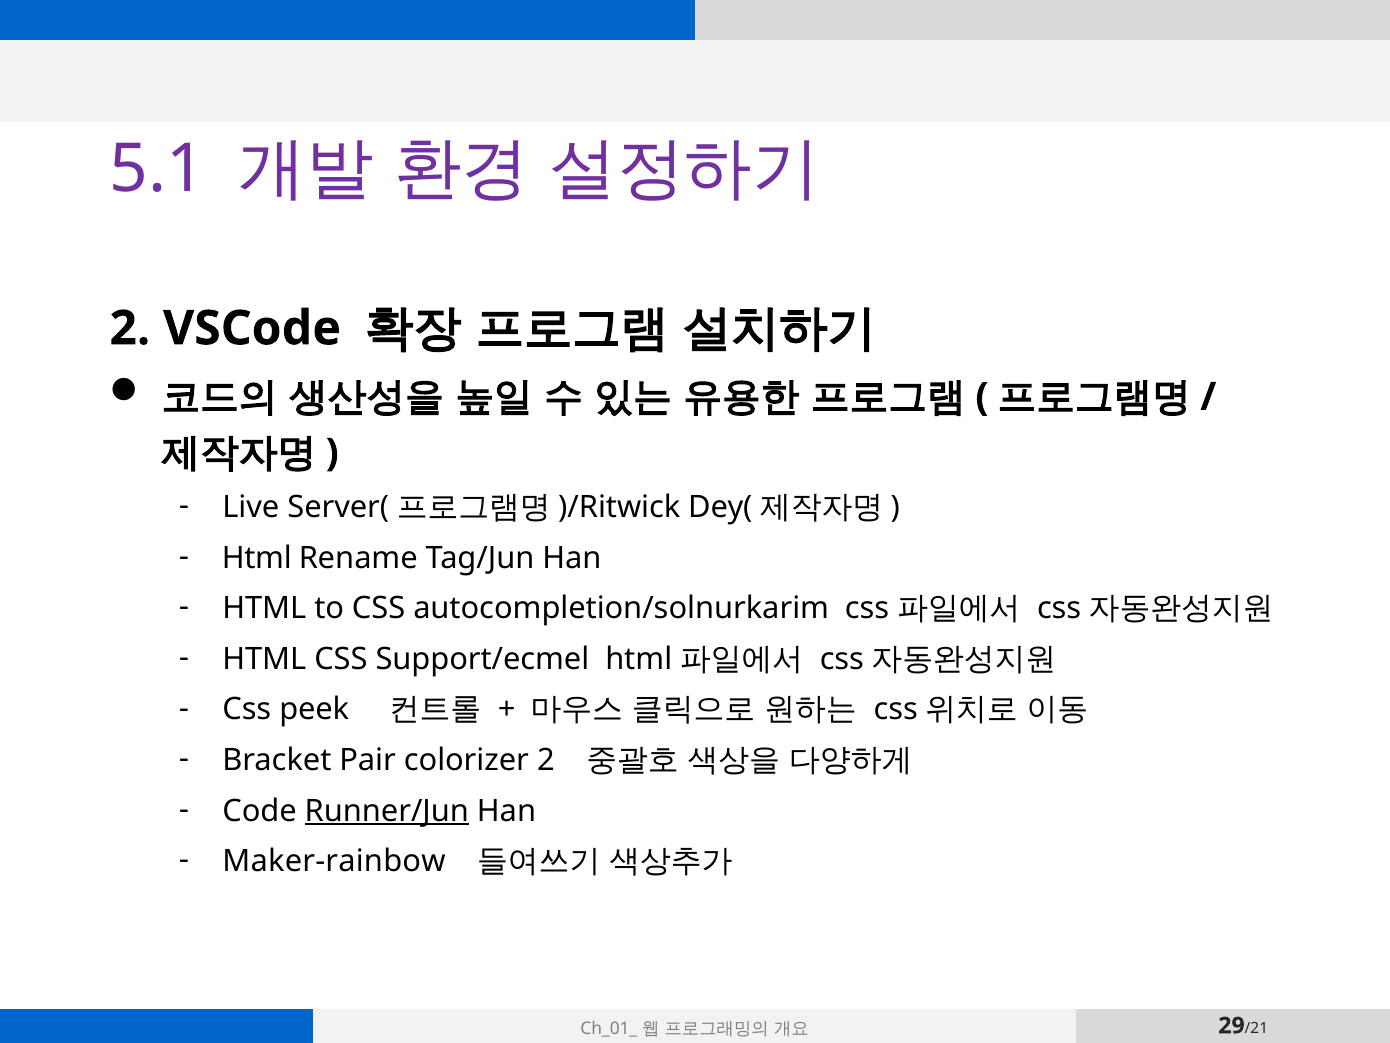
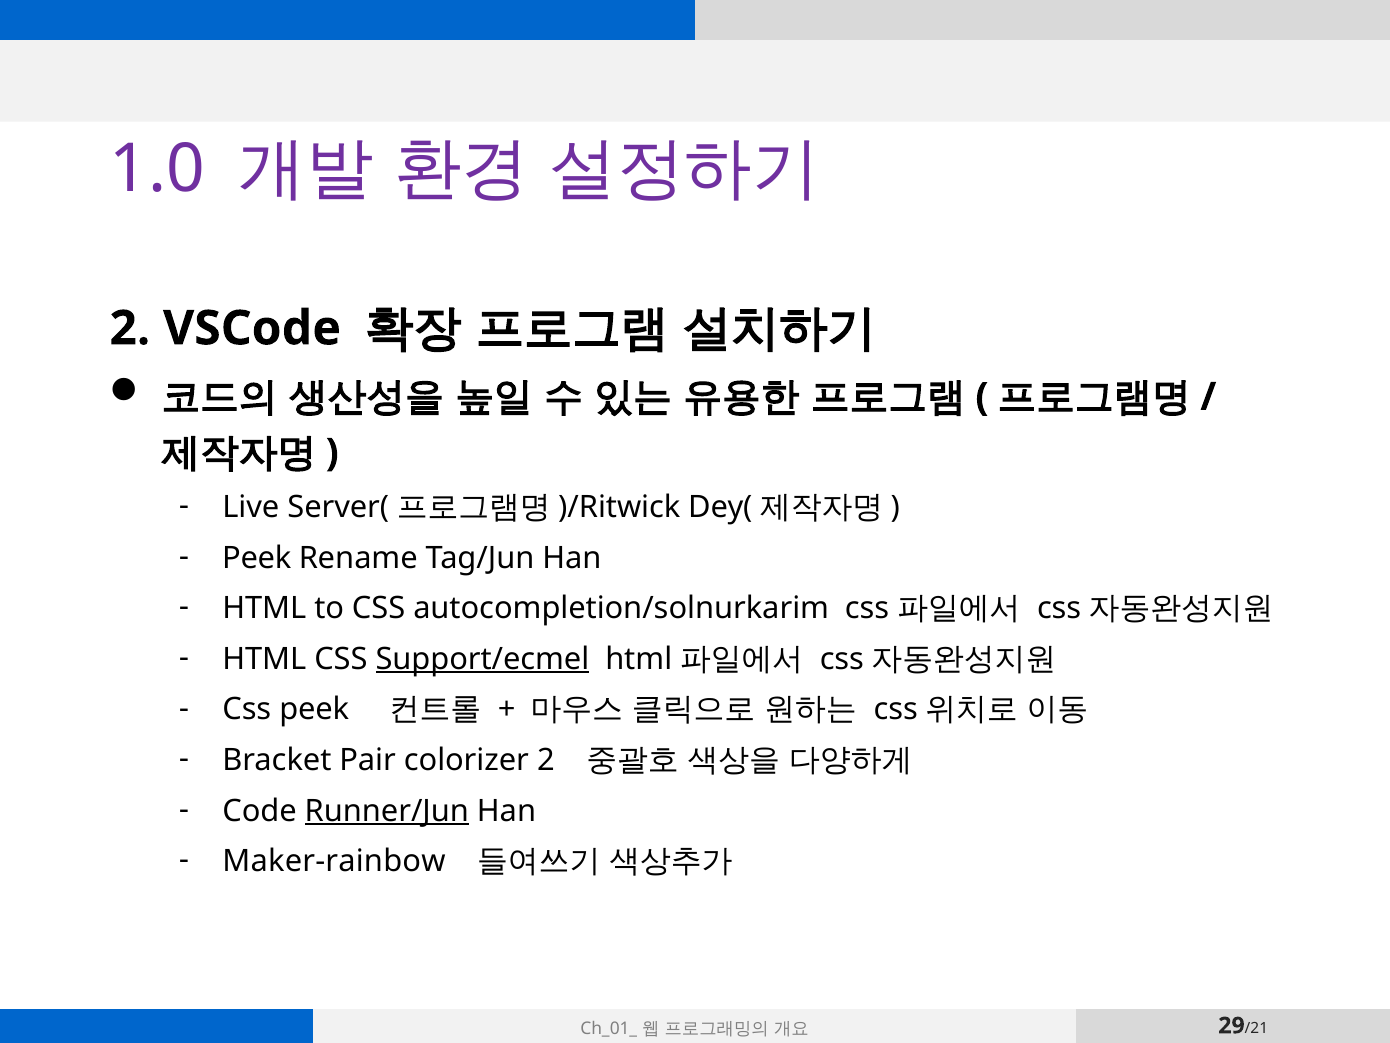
5.1: 5.1 -> 1.0 (157, 169)
Html: Html -> Peek (257, 558)
Support/ecmel underline: none -> present (482, 659)
